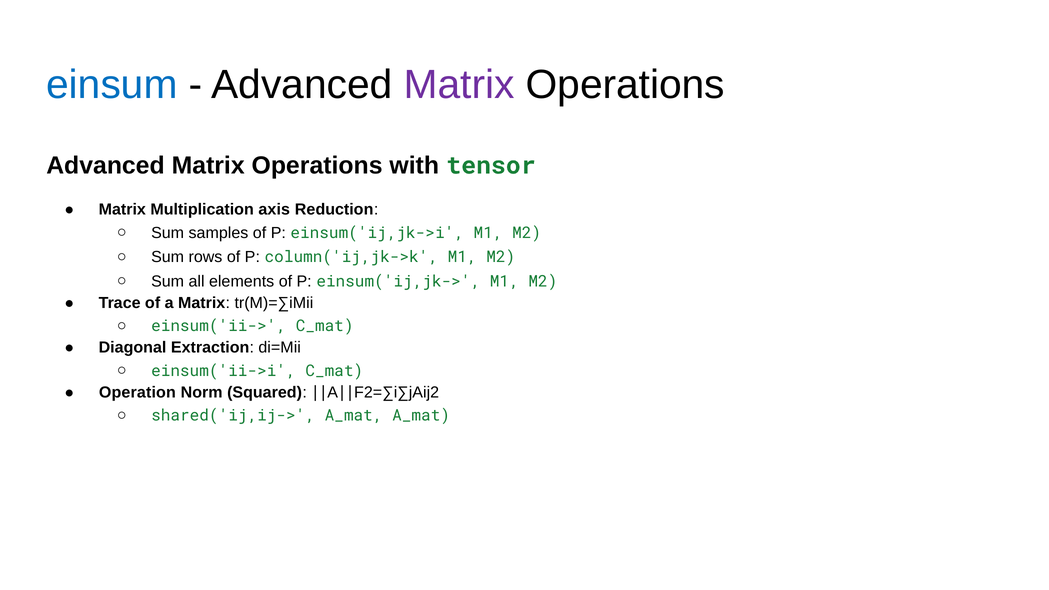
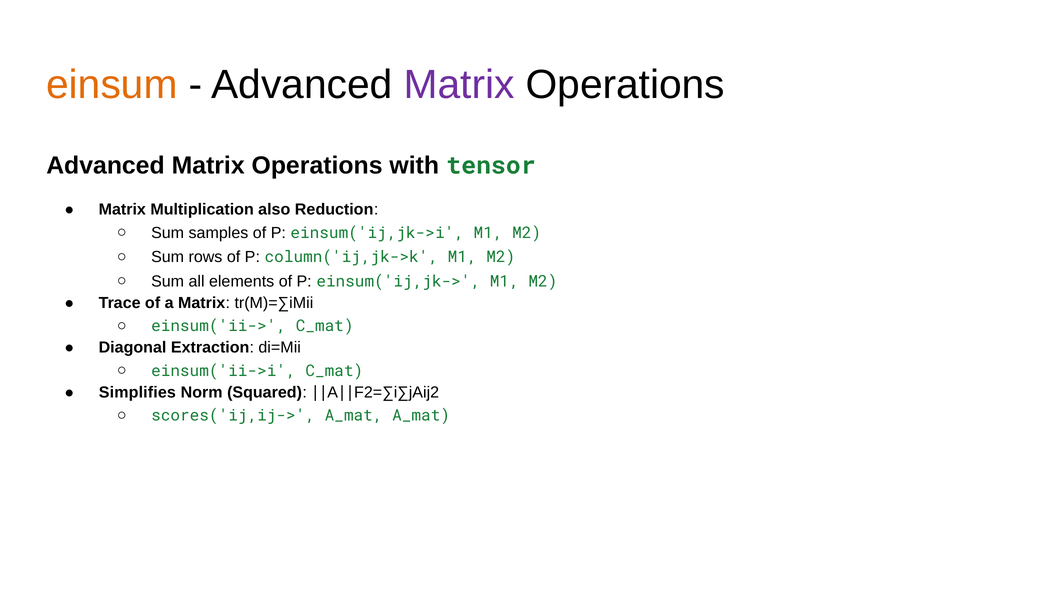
einsum colour: blue -> orange (112, 85)
axis: axis -> also (274, 210)
Operation: Operation -> Simplifies (137, 392)
shared('ij,ij->: shared('ij,ij-> -> scores('ij,ij-> (233, 416)
